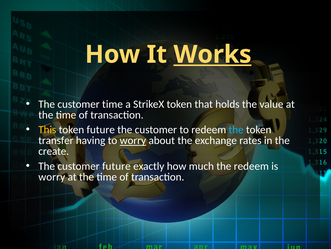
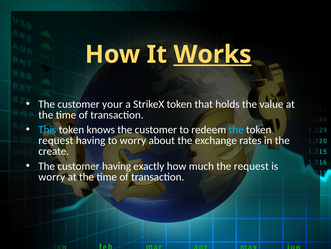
customer time: time -> your (112, 104)
This colour: yellow -> light blue (47, 129)
token future: future -> knows (101, 129)
transfer: transfer -> request (56, 140)
worry underline: present -> none (133, 140)
customer future: future -> having (117, 166)
the redeem: redeem -> request (251, 166)
